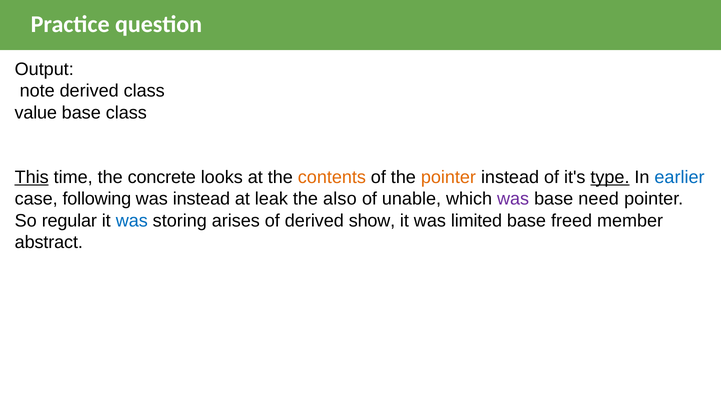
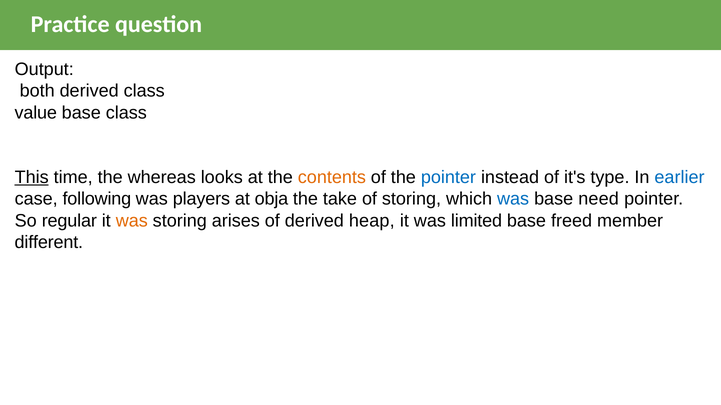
note: note -> both (37, 91)
concrete: concrete -> whereas (162, 178)
pointer colour: orange -> blue (448, 178)
type underline: present -> none (610, 178)
was instead: instead -> players (201, 199)
leak: leak -> obja (271, 199)
also: also -> take (340, 199)
of unable: unable -> storing (411, 199)
was colour: purple -> blue (513, 199)
was colour: blue -> orange (132, 221)
show: show -> heap (372, 221)
abstract: abstract -> different (49, 243)
